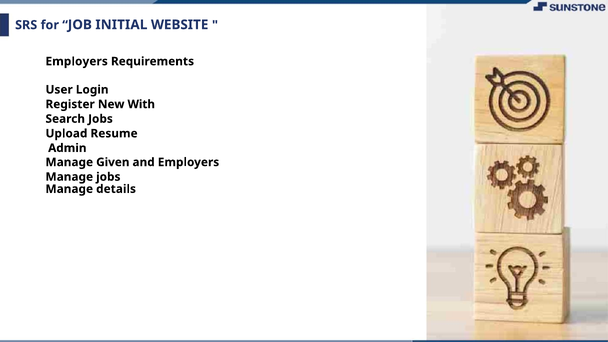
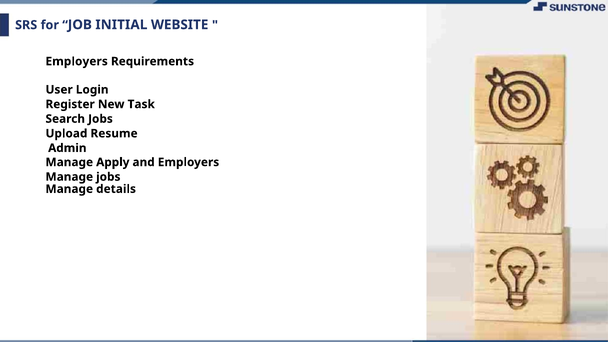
With: With -> Task (141, 104)
Given: Given -> Apply (113, 162)
